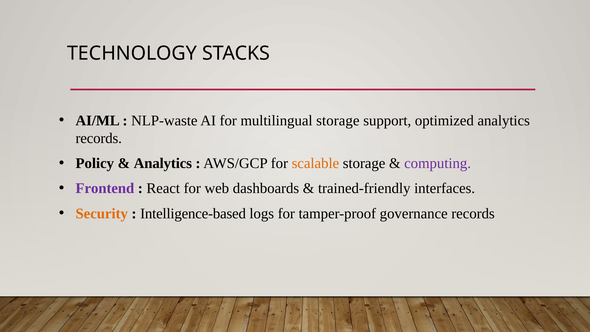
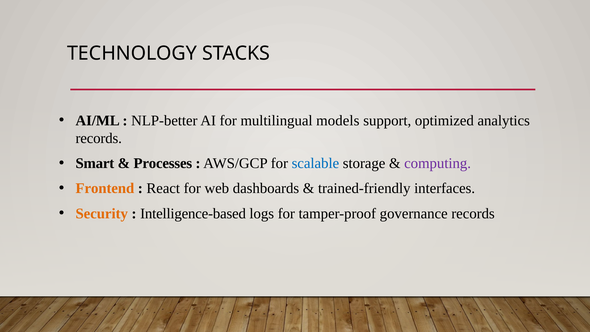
NLP-waste: NLP-waste -> NLP-better (164, 120)
multilingual storage: storage -> models (338, 120)
Policy: Policy -> Smart (95, 163)
Analytics: Analytics -> Processes (163, 163)
scalable colour: orange -> blue (315, 163)
Frontend colour: purple -> orange (105, 188)
